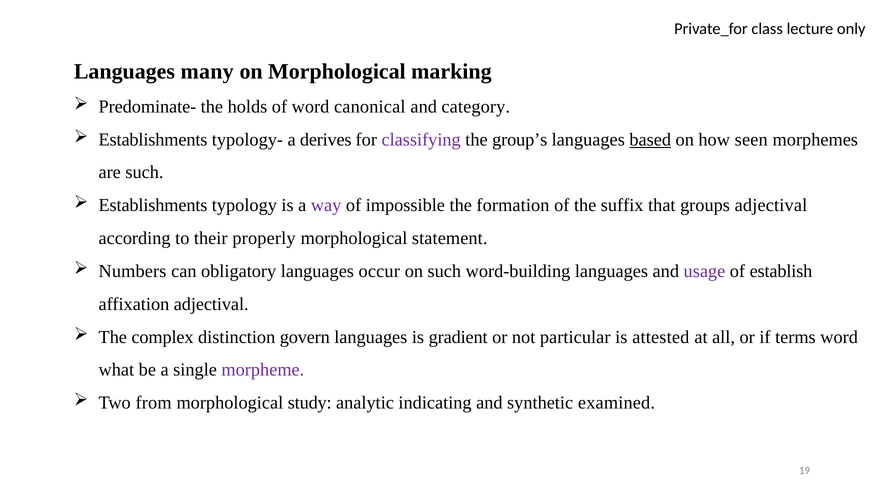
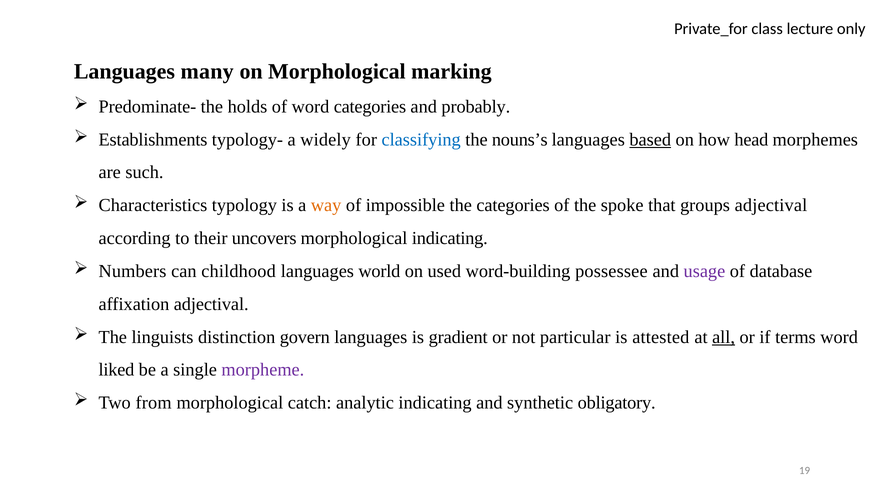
word canonical: canonical -> categories (370, 107)
category: category -> probably (476, 107)
derives: derives -> widely (326, 140)
classifying colour: purple -> blue (421, 140)
group’s: group’s -> nouns’s (520, 140)
seen: seen -> head (751, 140)
Establishments: Establishments -> Characteristics (153, 205)
way colour: purple -> orange (326, 205)
the formation: formation -> categories (513, 205)
suffix: suffix -> spoke (622, 205)
properly: properly -> uncovers (264, 238)
morphological statement: statement -> indicating (450, 238)
obligatory: obligatory -> childhood (239, 271)
occur: occur -> world (379, 271)
on such: such -> used (444, 271)
word-building languages: languages -> possessee (611, 271)
establish: establish -> database (781, 271)
complex: complex -> linguists (162, 337)
all underline: none -> present (724, 337)
what: what -> liked (116, 370)
study: study -> catch (310, 403)
examined: examined -> obligatory (617, 403)
